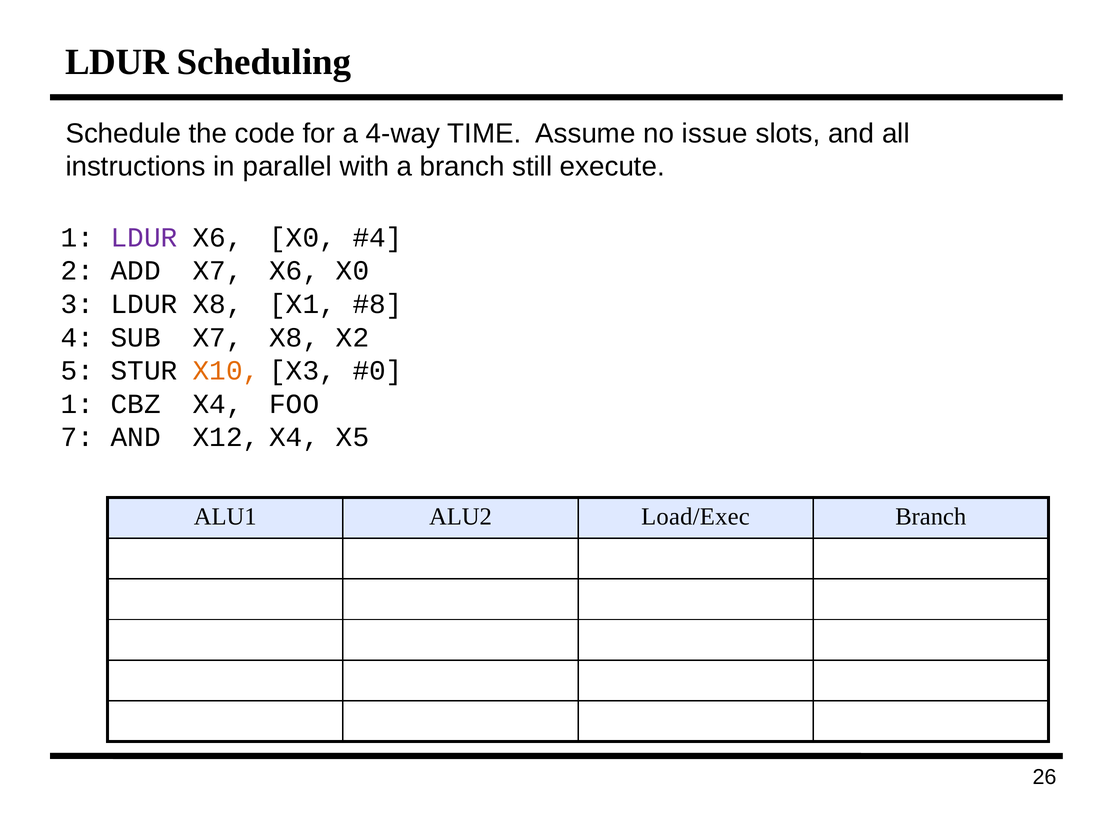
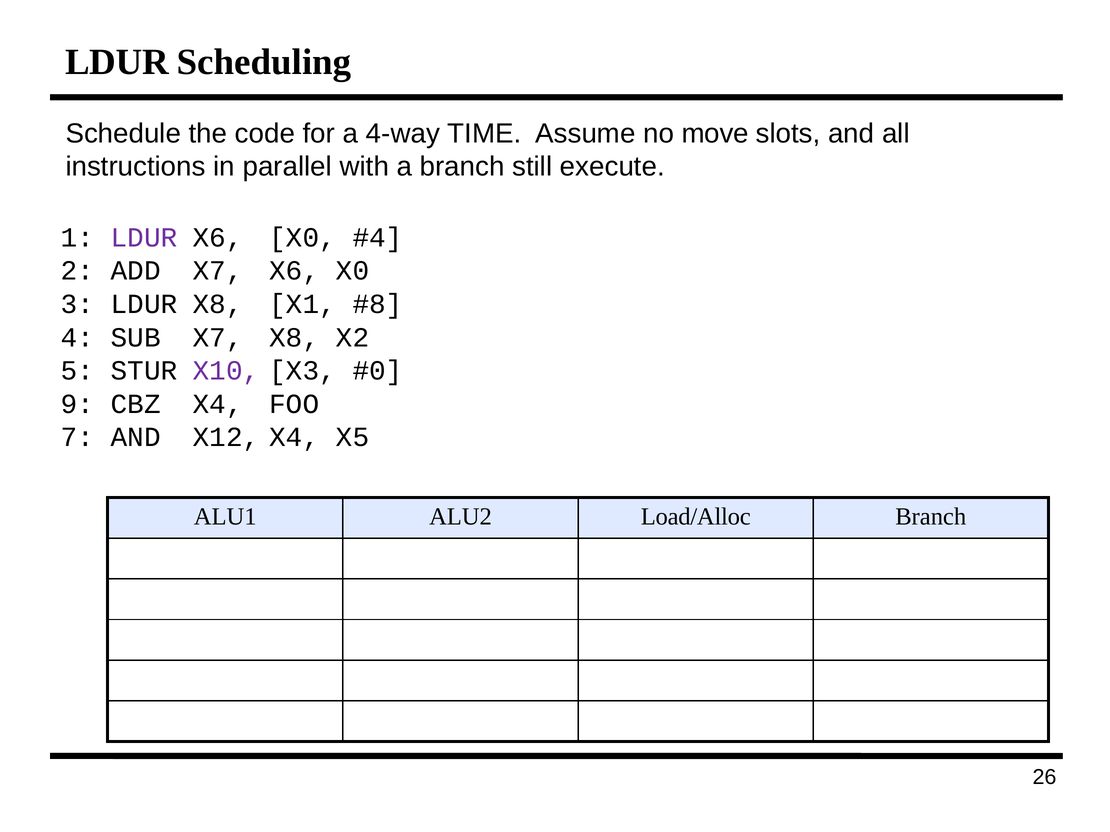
issue: issue -> move (715, 134)
X10 colour: orange -> purple (226, 371)
1: 1 -> 9 (77, 404)
Load/Exec: Load/Exec -> Load/Alloc (696, 517)
